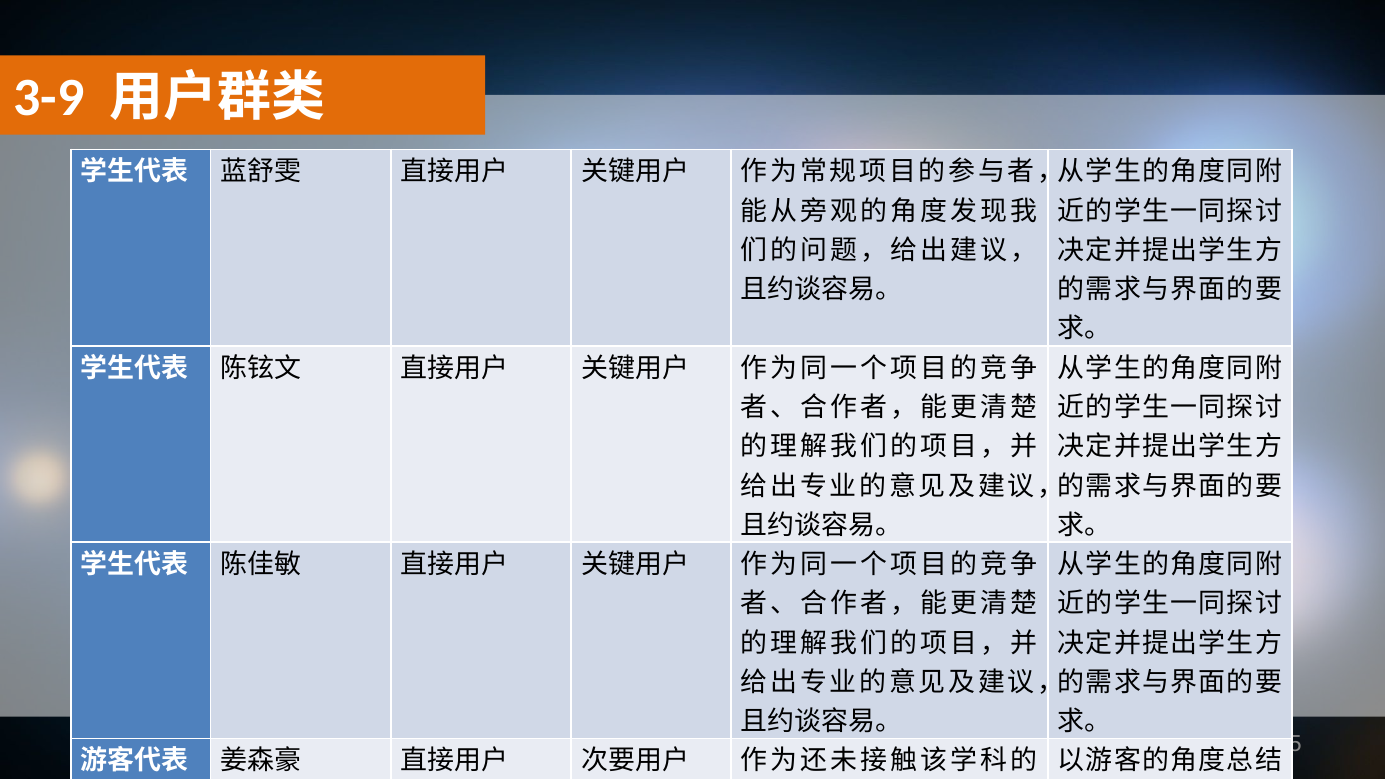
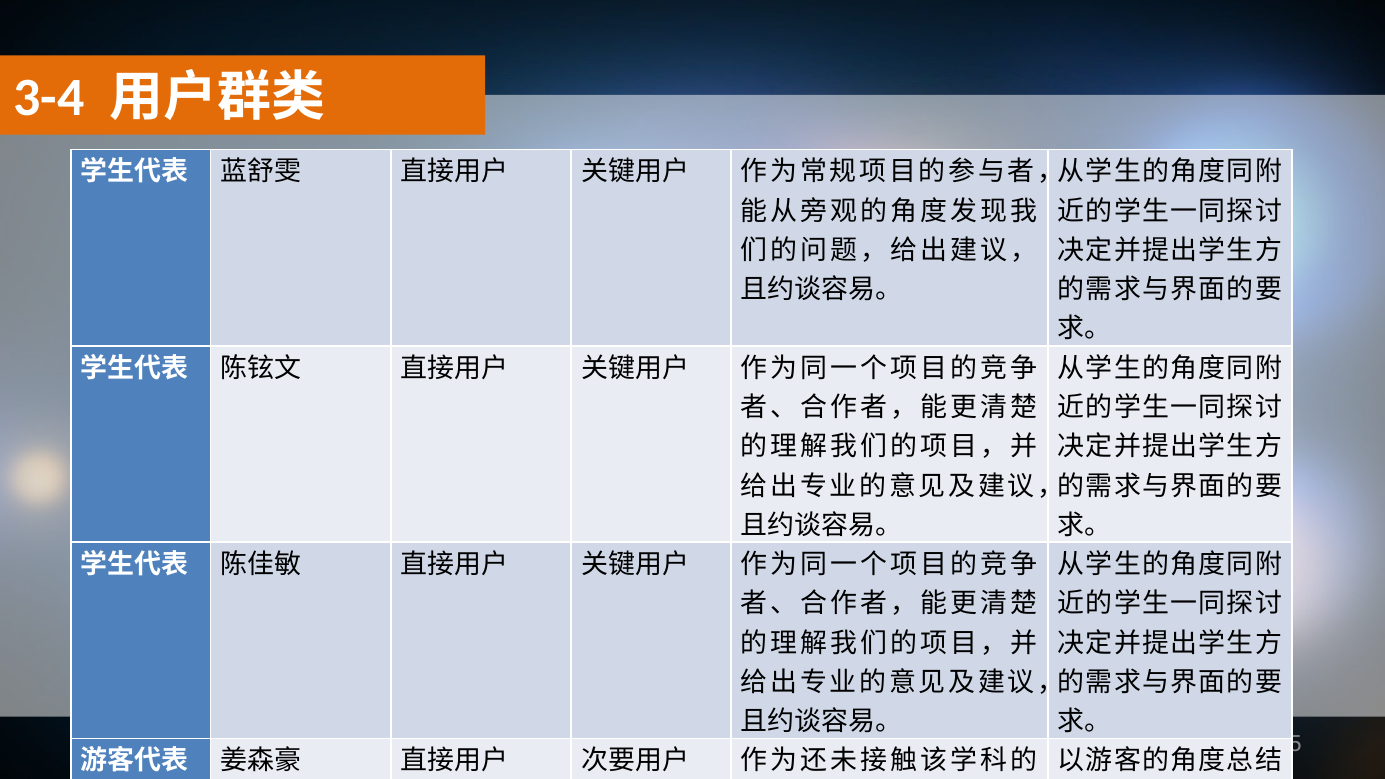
3-9: 3-9 -> 3-4 (49, 98)
